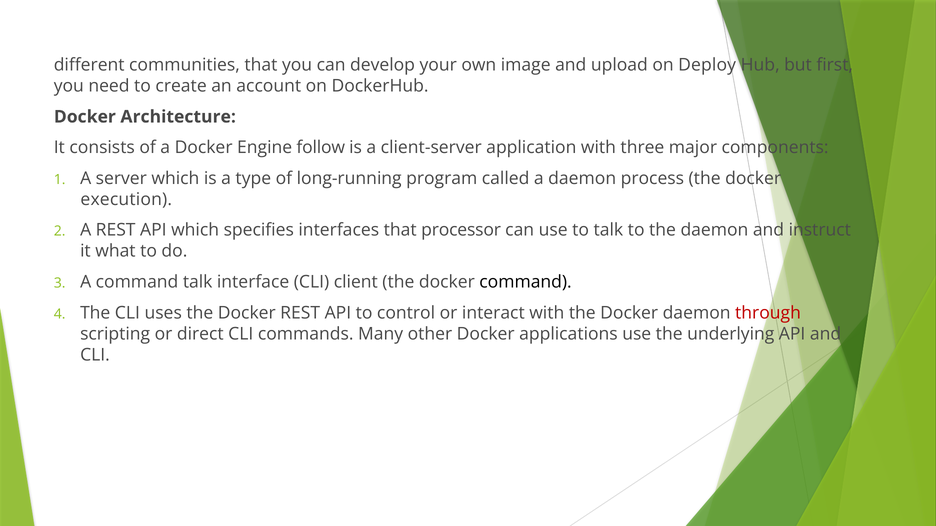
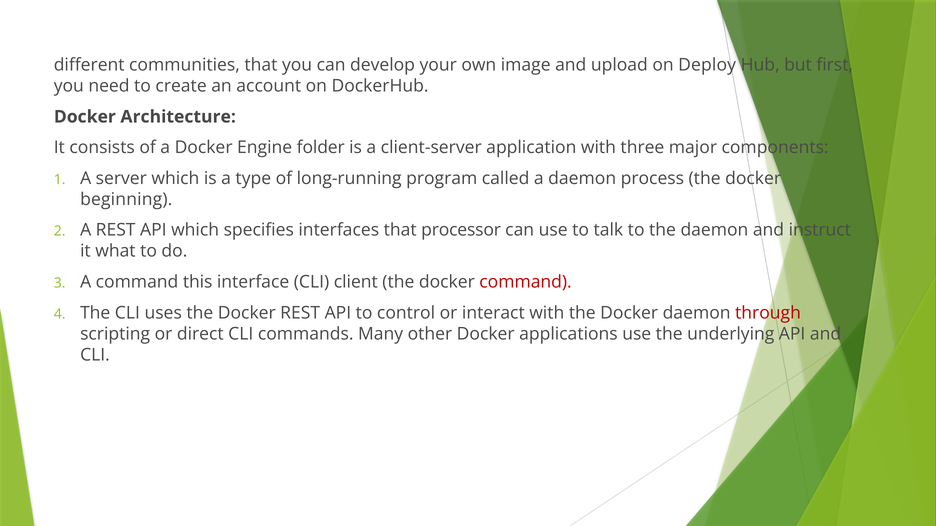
follow: follow -> folder (321, 148)
execution: execution -> beginning (126, 200)
command talk: talk -> this (198, 282)
command colour: black -> red (526, 282)
